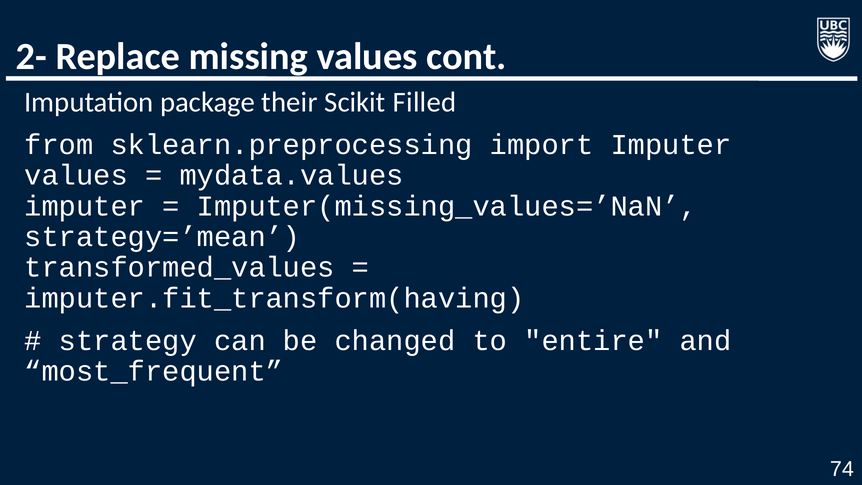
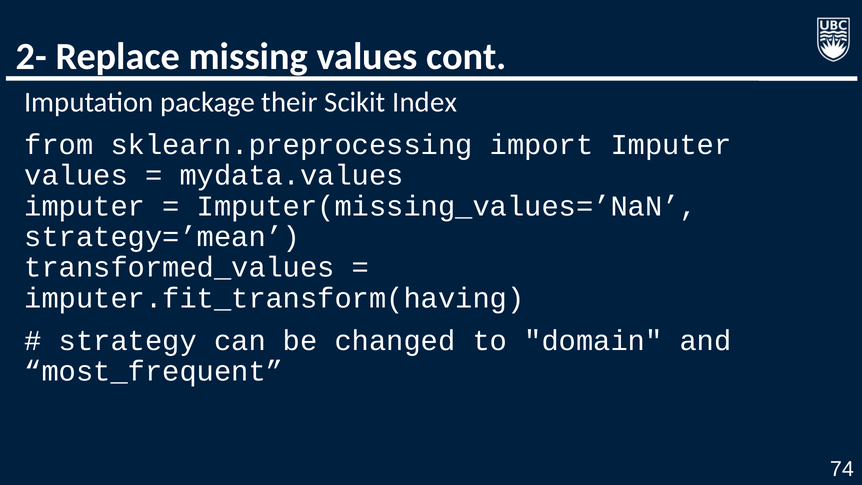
Filled: Filled -> Index (425, 102)
entire: entire -> domain (593, 341)
